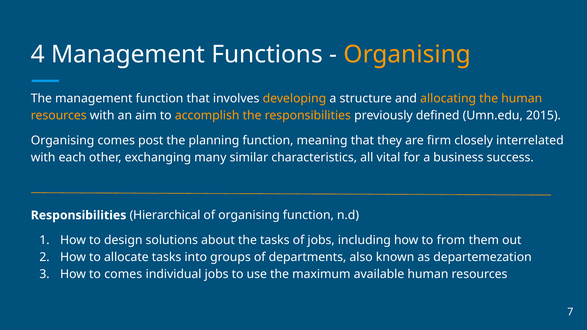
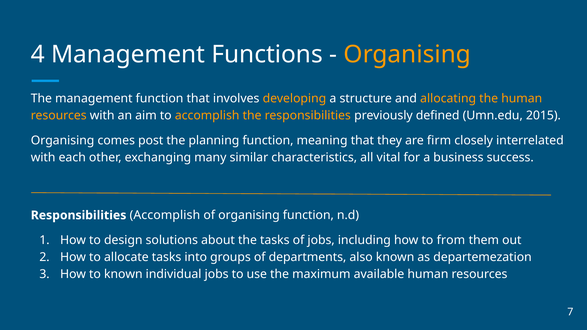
Responsibilities Hierarchical: Hierarchical -> Accomplish (165, 215)
to comes: comes -> known (123, 274)
